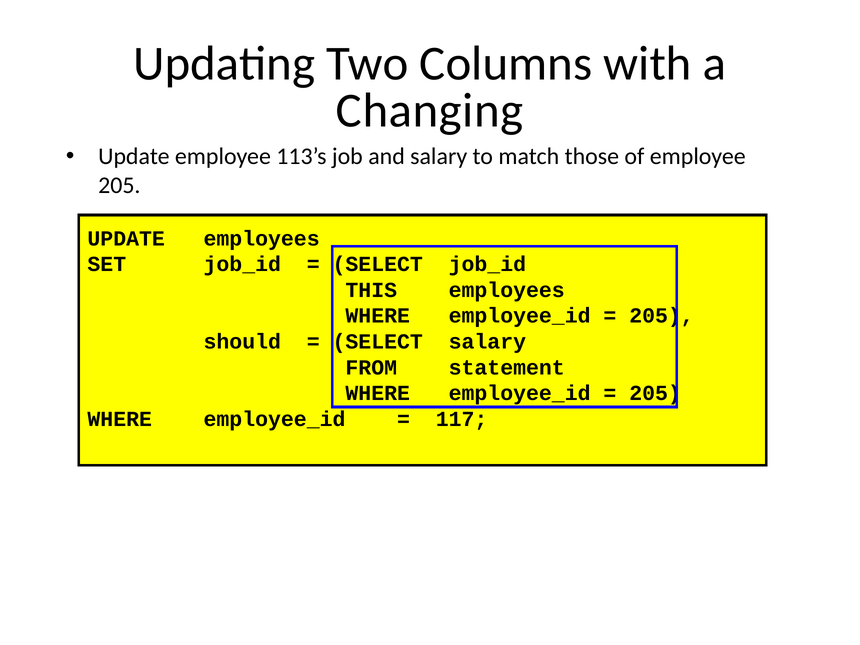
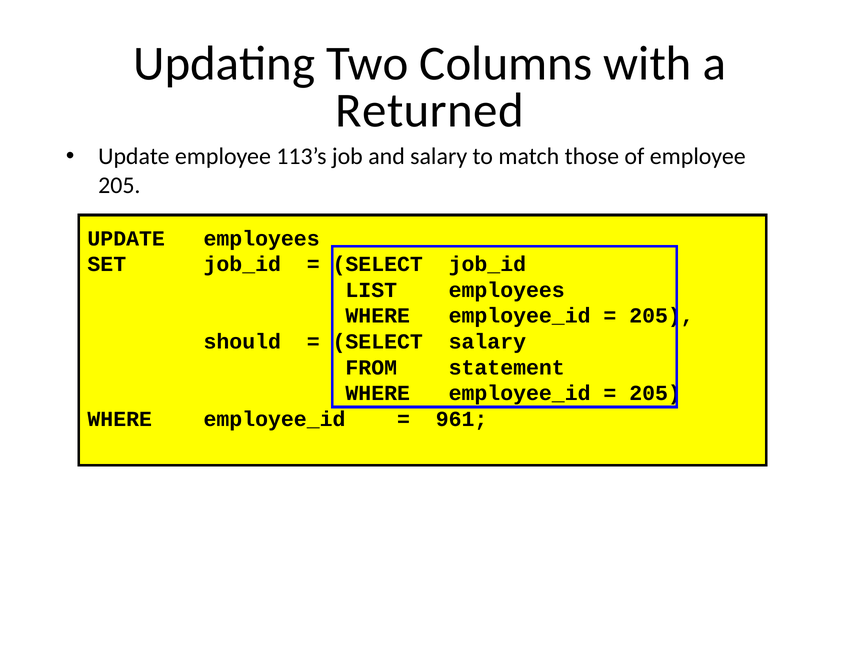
Changing: Changing -> Returned (430, 110)
THIS: THIS -> LIST (371, 290)
117: 117 -> 961 (462, 419)
